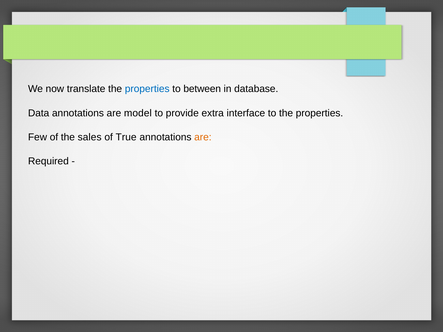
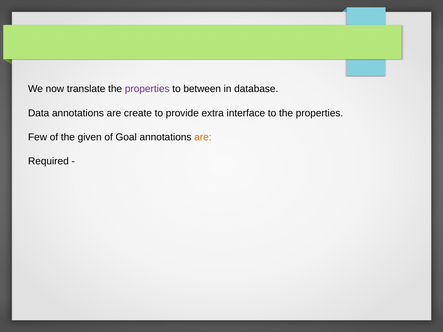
properties colour: blue -> purple (147, 89)
model: model -> create (138, 113)
sales: sales -> given (90, 137)
True: True -> Goal (126, 137)
